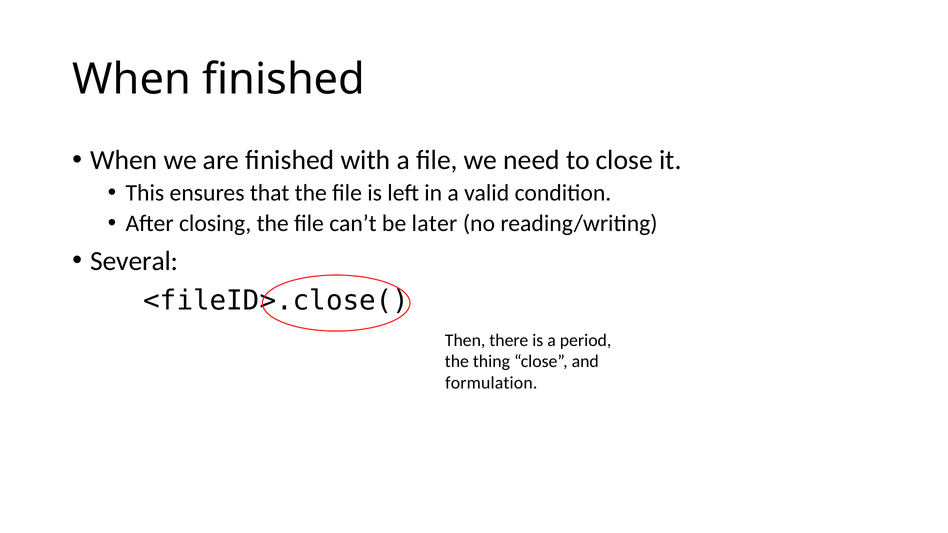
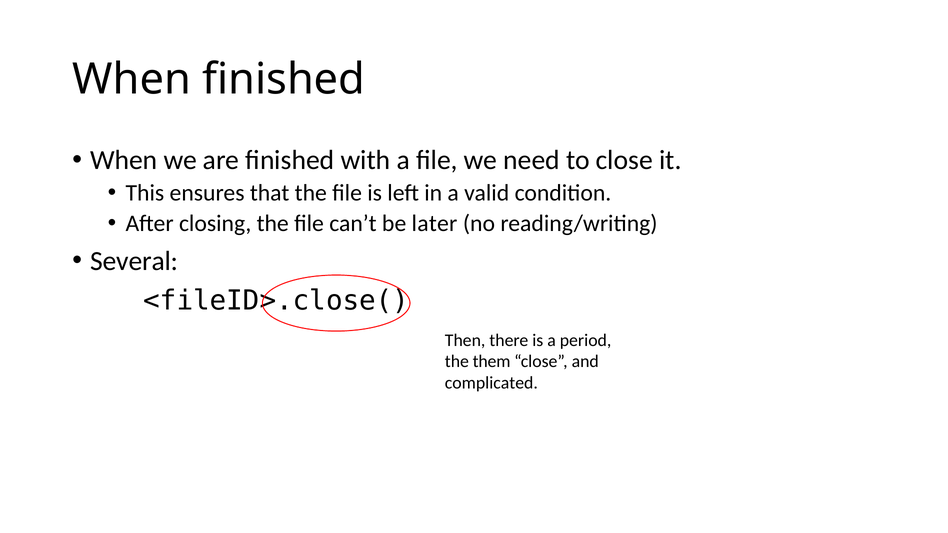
thing: thing -> them (492, 362)
formulation: formulation -> complicated (491, 383)
